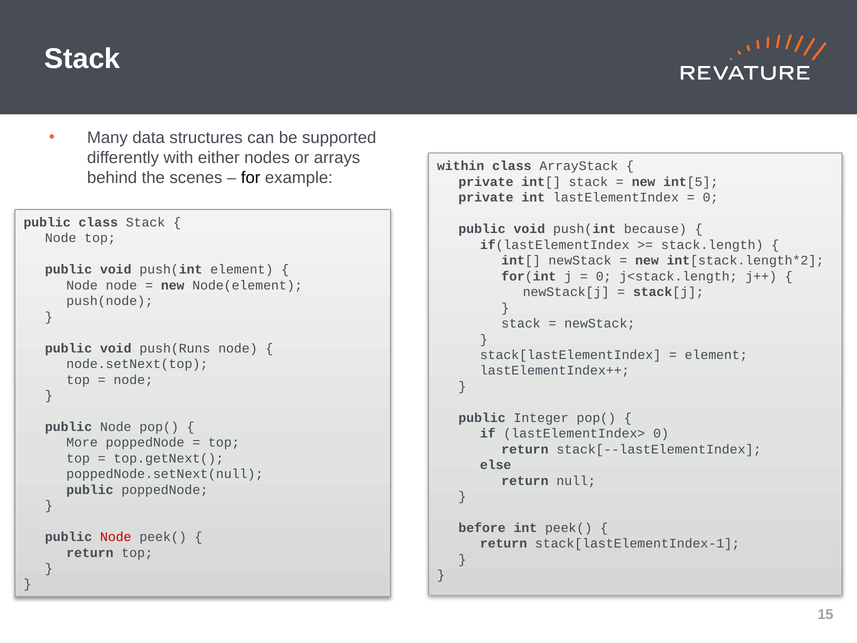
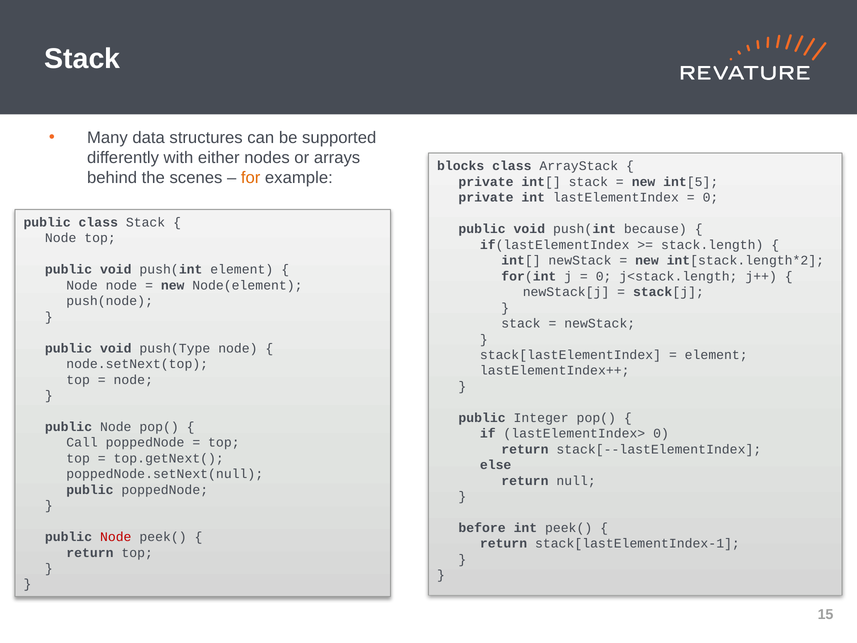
within: within -> blocks (461, 166)
for colour: black -> orange (251, 178)
push(Runs: push(Runs -> push(Type (175, 348)
More: More -> Call (82, 442)
